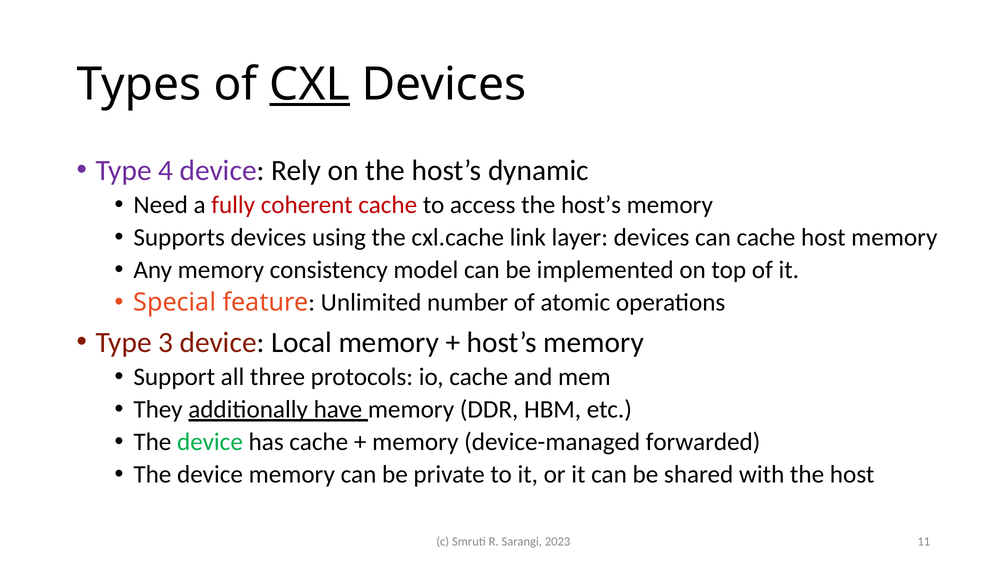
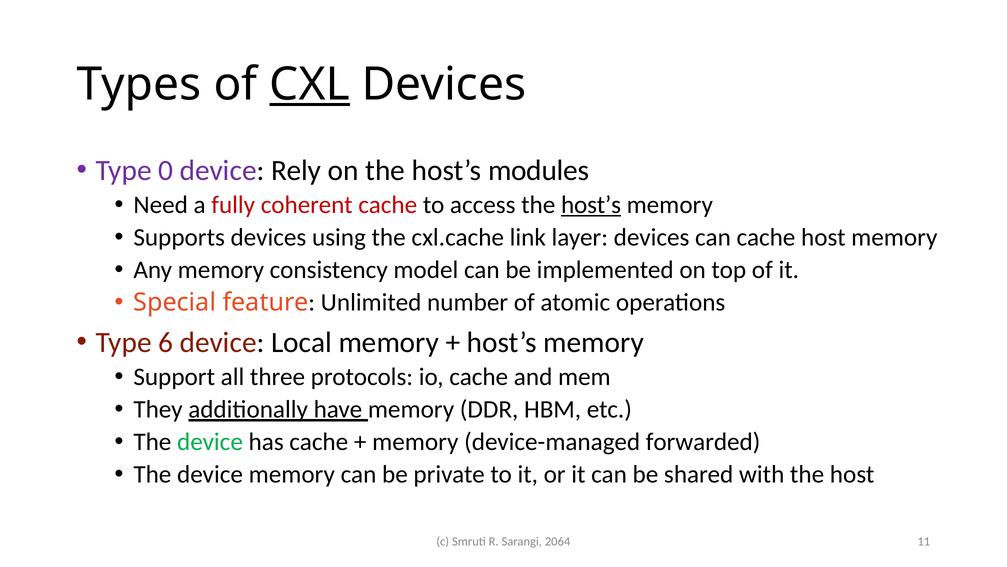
4: 4 -> 0 (166, 170)
dynamic: dynamic -> modules (539, 170)
host’s underline: none -> present (591, 205)
3: 3 -> 6 (166, 342)
2023: 2023 -> 2064 (558, 541)
